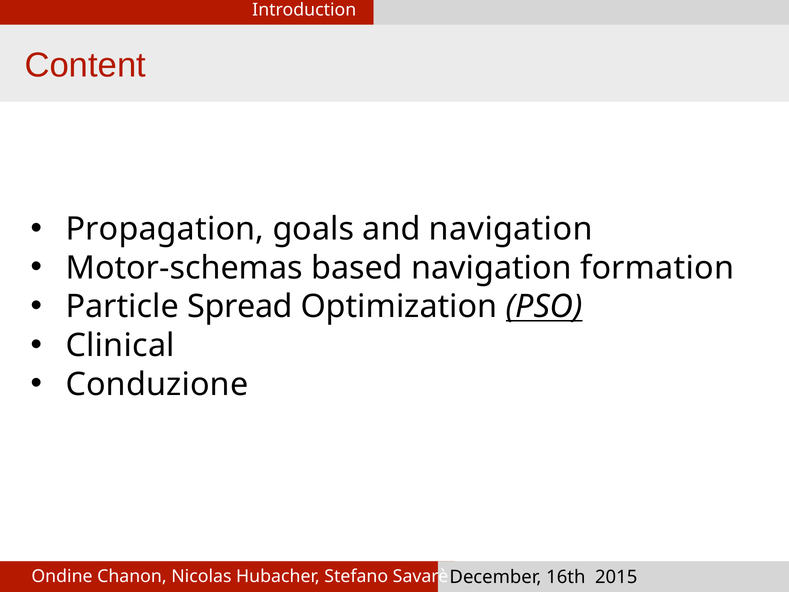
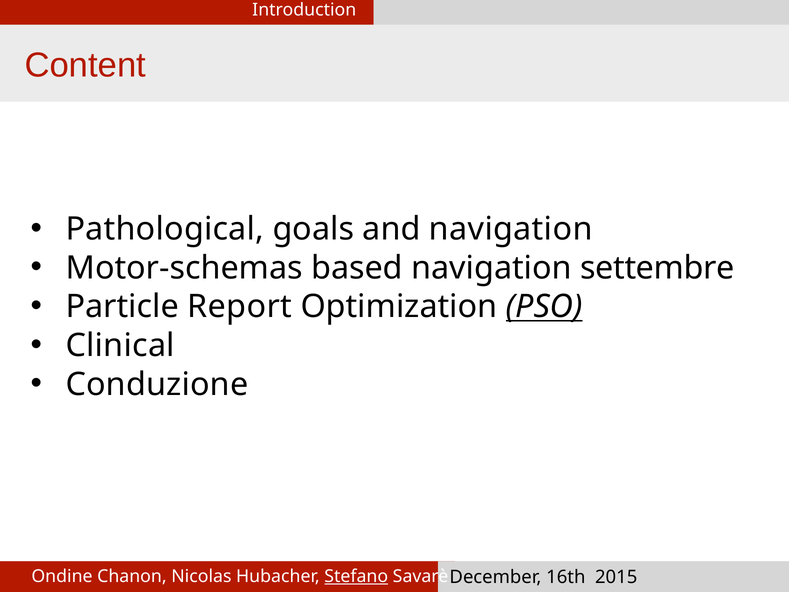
Propagation: Propagation -> Pathological (165, 229)
formation: formation -> settembre (657, 268)
Spread: Spread -> Report (240, 307)
Stefano underline: none -> present (356, 576)
